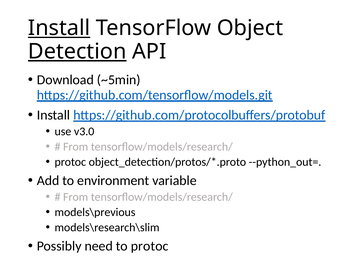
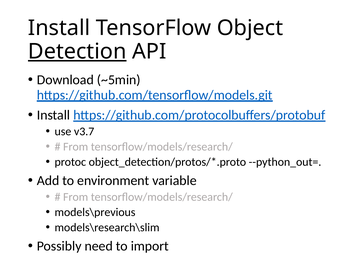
Install underline: present -> none (59, 28)
v3.0: v3.0 -> v3.7 (84, 132)
to protoc: protoc -> import (150, 246)
